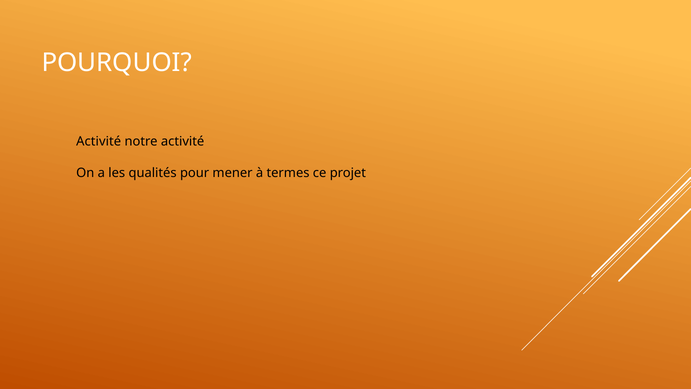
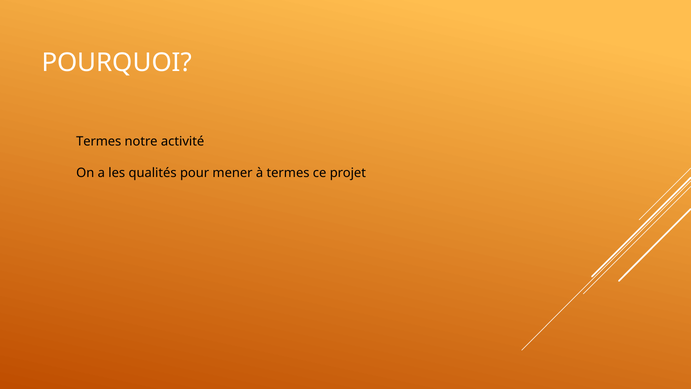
Activité: Activité -> Termes (99, 141)
